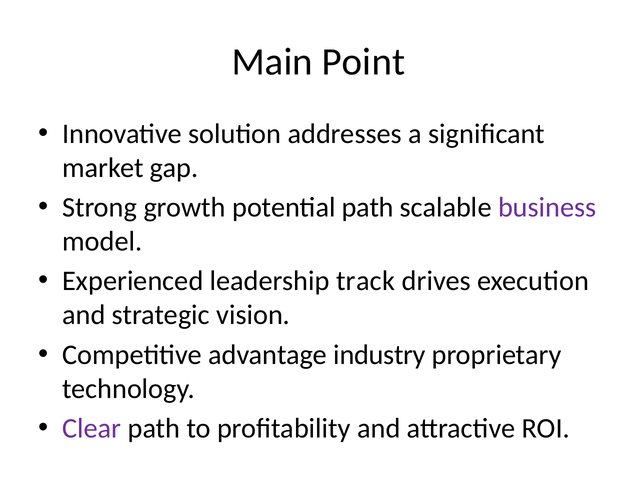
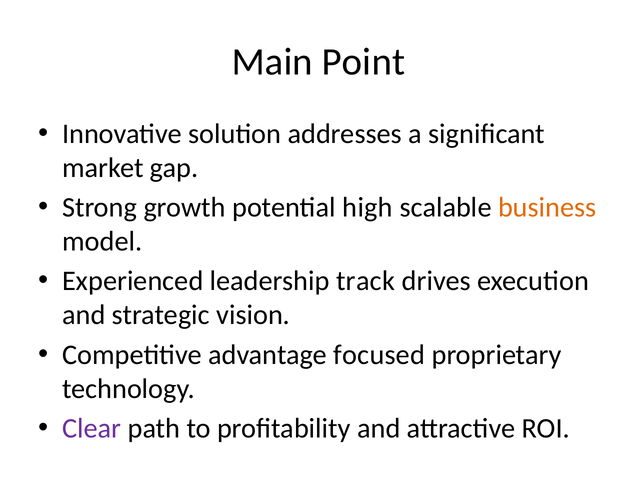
potential path: path -> high (368, 207)
business colour: purple -> orange (547, 207)
industry: industry -> focused (379, 355)
